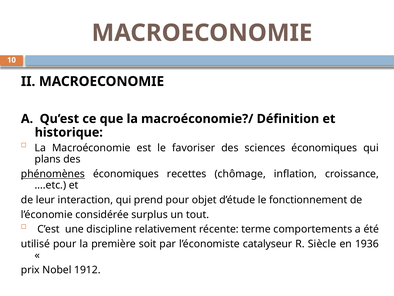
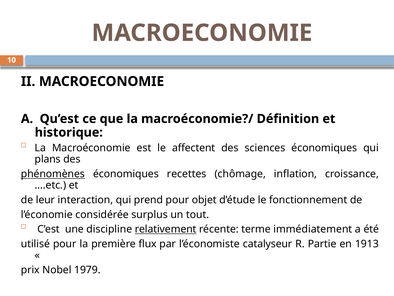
favoriser: favoriser -> affectent (194, 148)
relativement underline: none -> present (166, 229)
comportements: comportements -> immédiatement (313, 229)
soit: soit -> flux (148, 244)
Siècle: Siècle -> Partie (322, 244)
1936: 1936 -> 1913 (367, 244)
1912: 1912 -> 1979 (87, 270)
